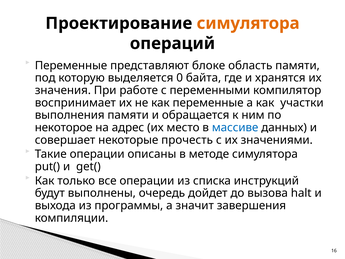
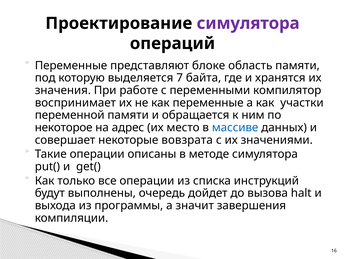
симулятора colour: orange -> purple (248, 23)
0: 0 -> 7 (180, 78)
выполнения: выполнения -> переменной (70, 115)
прочесть: прочесть -> вовзрата (187, 140)
